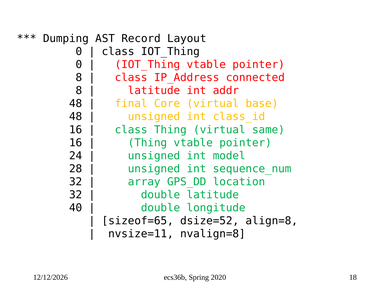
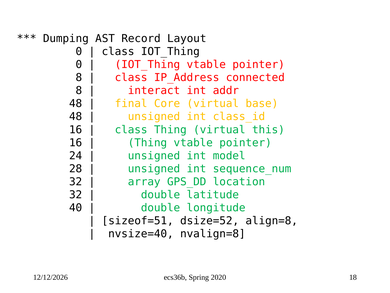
latitude: latitude -> interact (154, 90)
same: same -> this (268, 129)
sizeof=65: sizeof=65 -> sizeof=51 (138, 220)
nvsize=11: nvsize=11 -> nvsize=40 (141, 233)
